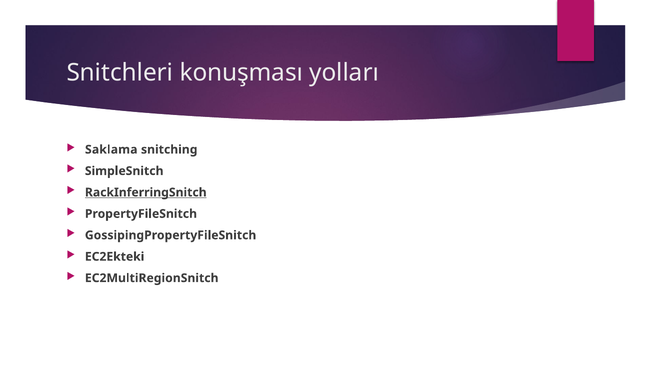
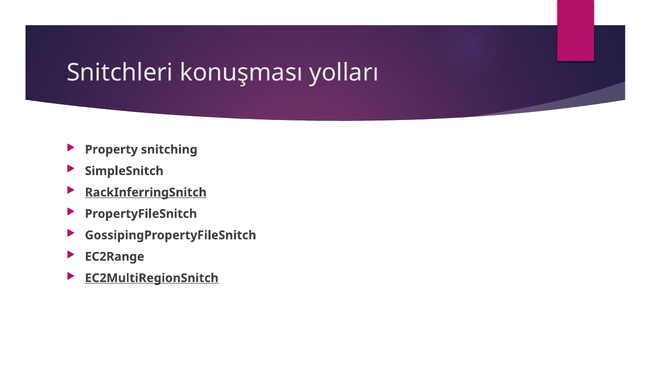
Saklama: Saklama -> Property (111, 150)
EC2Ekteki: EC2Ekteki -> EC2Range (115, 257)
EC2MultiRegionSnitch underline: none -> present (152, 278)
